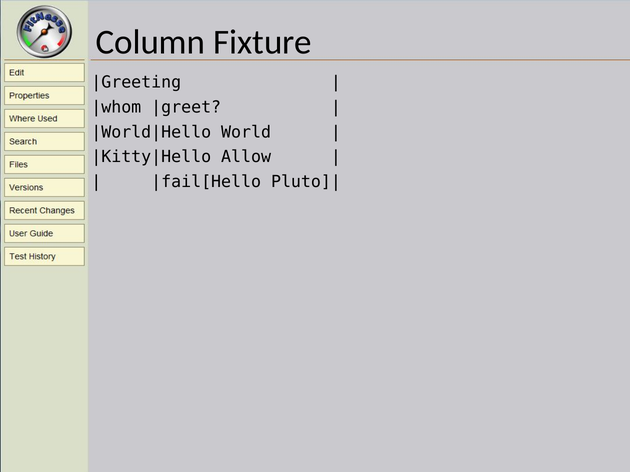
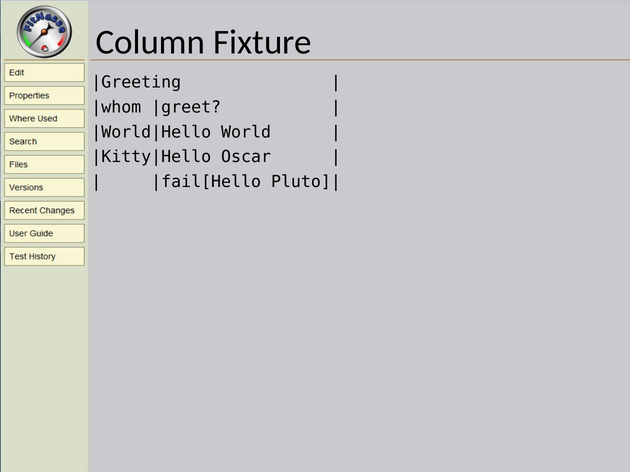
Allow: Allow -> Oscar (246, 157)
